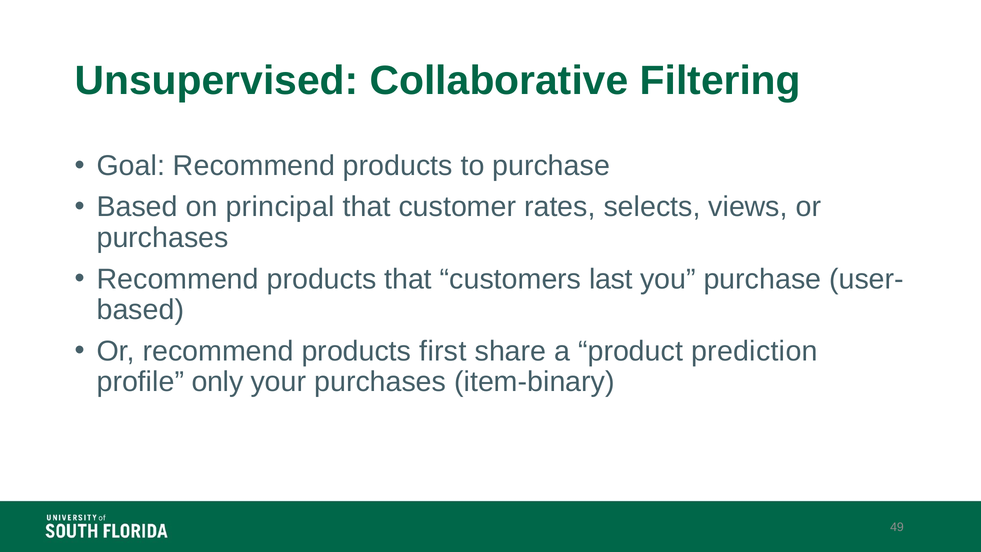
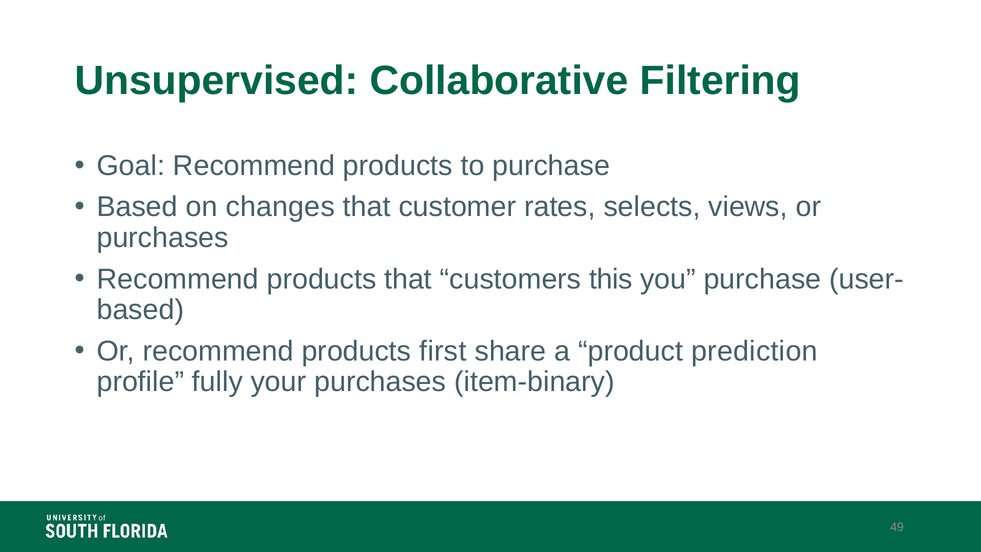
principal: principal -> changes (280, 207)
last: last -> this (611, 279)
only: only -> fully (217, 382)
